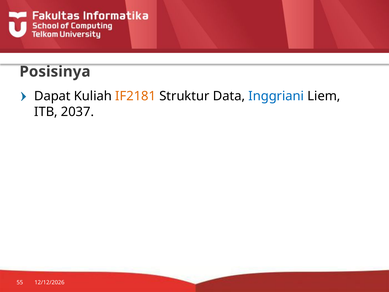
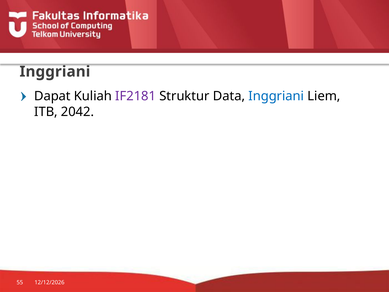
Posisinya: Posisinya -> Inggriani (55, 72)
IF2181 colour: orange -> purple (136, 96)
2037: 2037 -> 2042 (77, 112)
